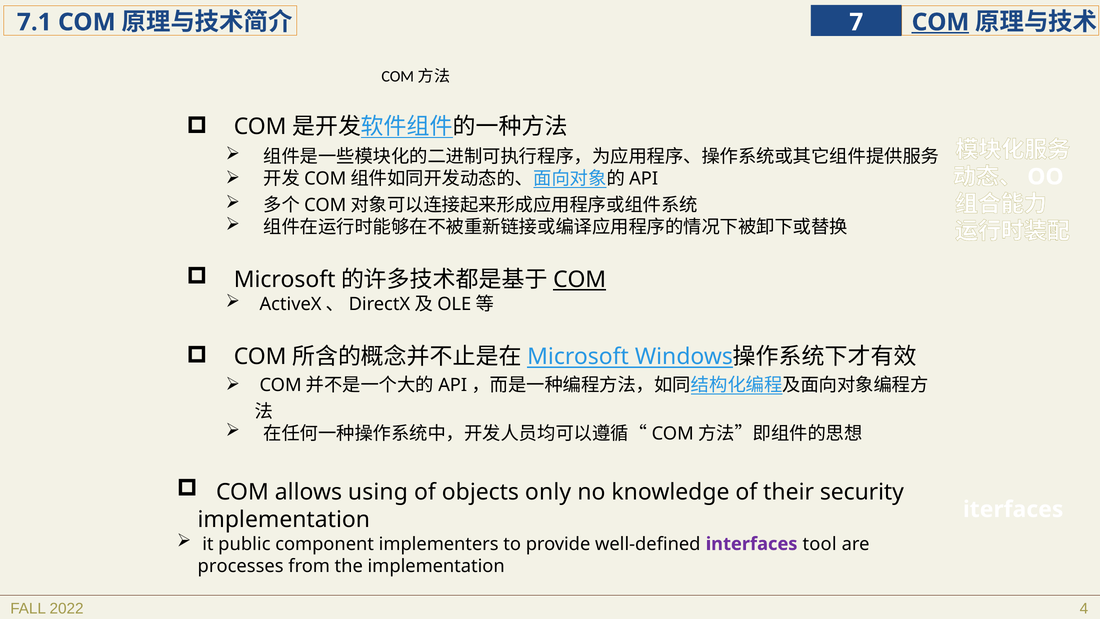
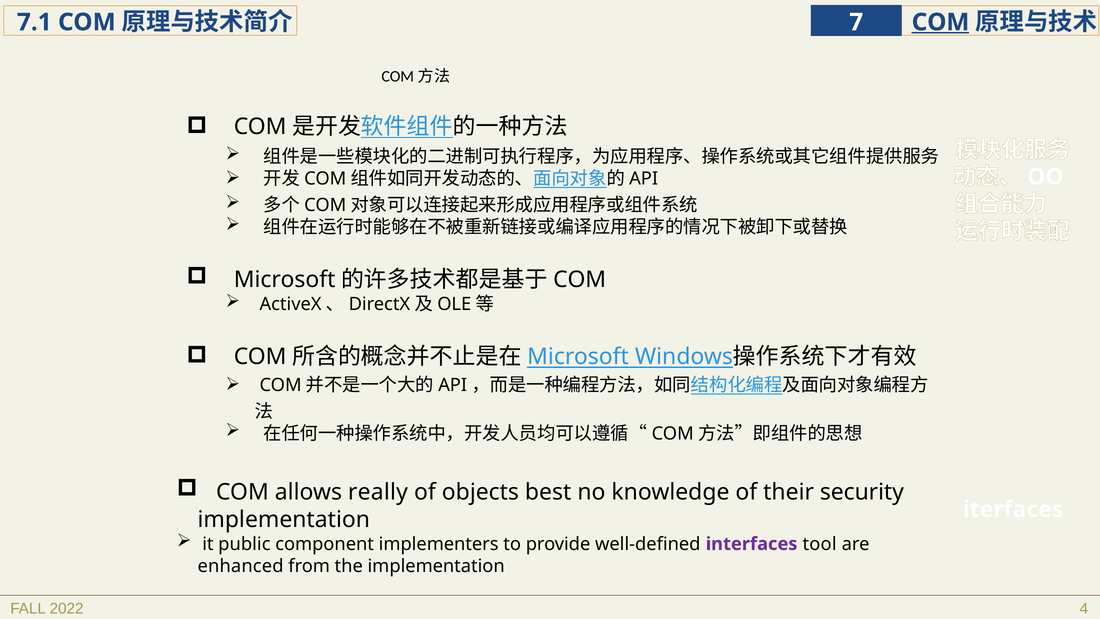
COM underline: present -> none (580, 280)
using: using -> really (378, 492)
only: only -> best (548, 492)
processes: processes -> enhanced (241, 566)
